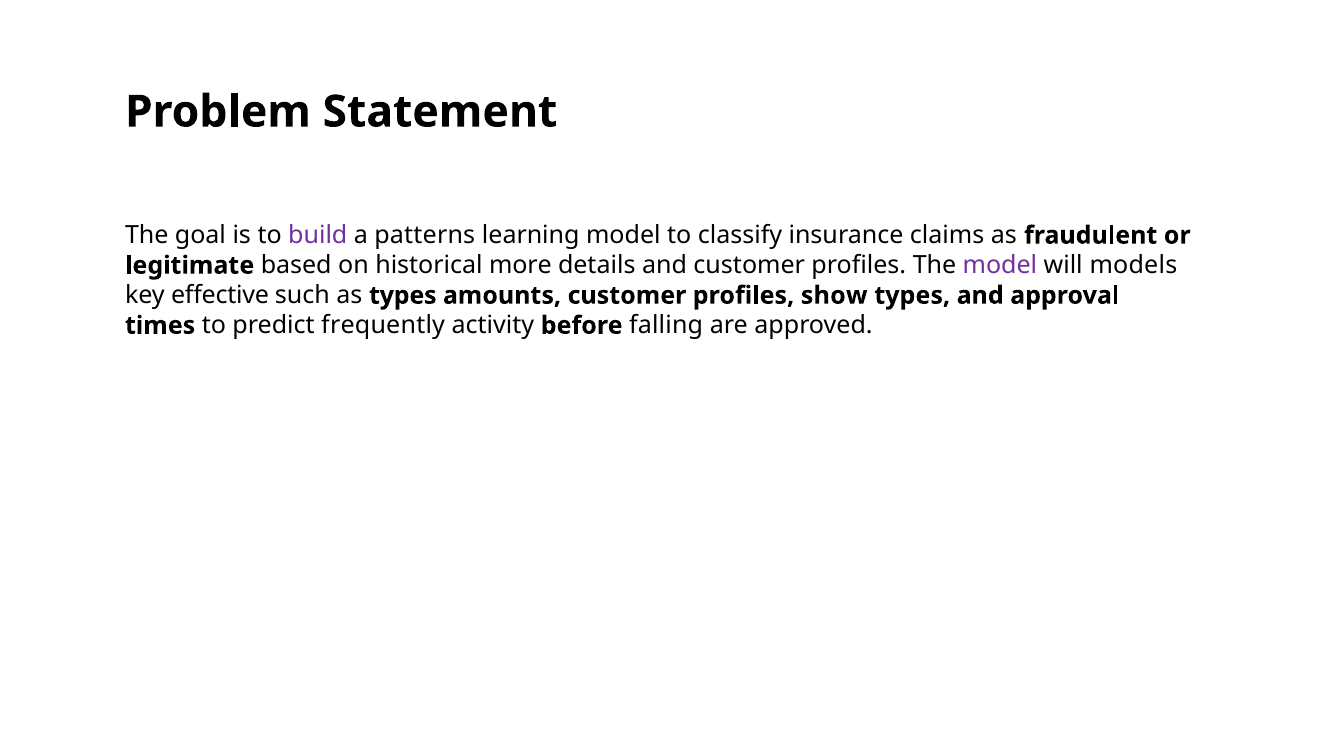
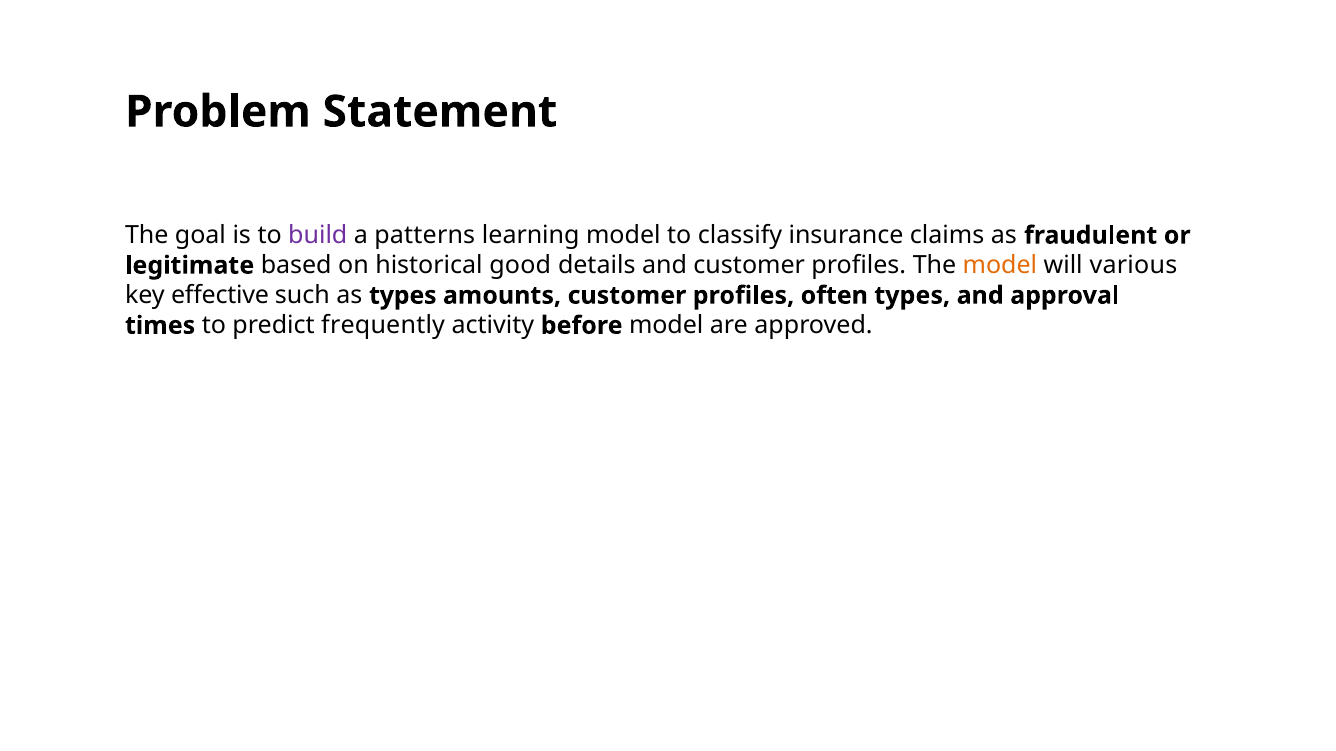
more: more -> good (520, 266)
model colour: purple -> orange (1000, 266)
models: models -> various (1133, 266)
show: show -> often (834, 296)
before falling: falling -> model (666, 326)
